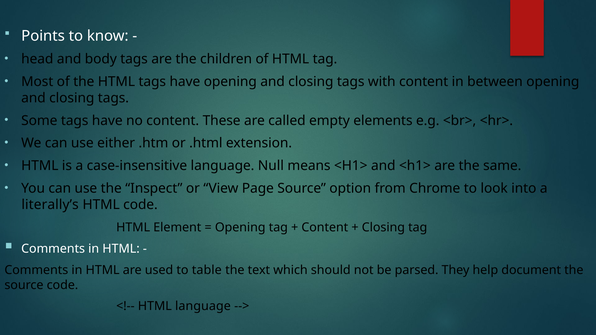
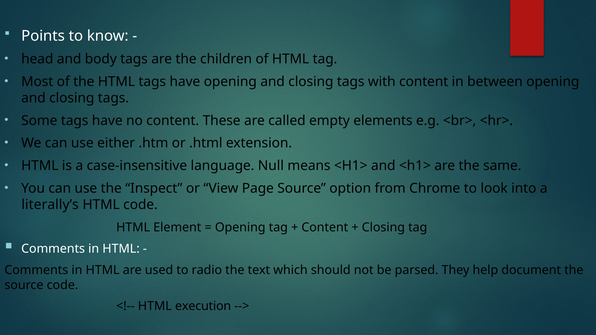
table: table -> radio (207, 270)
HTML language: language -> execution (203, 306)
